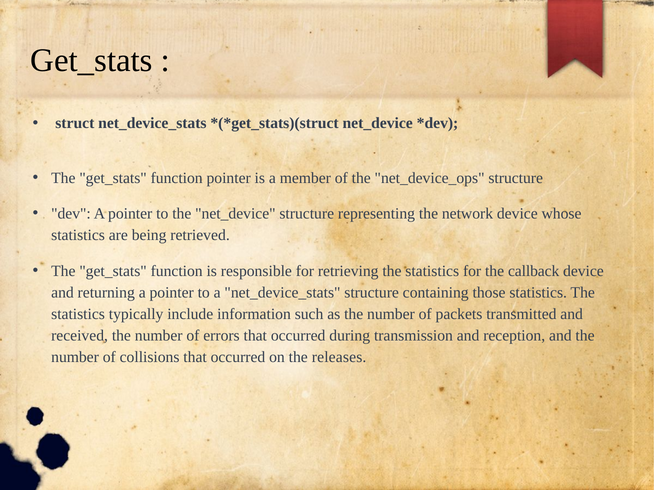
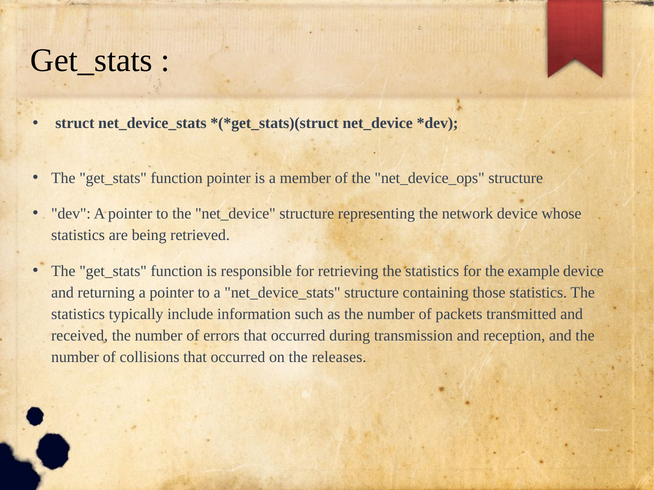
callback: callback -> example (534, 271)
